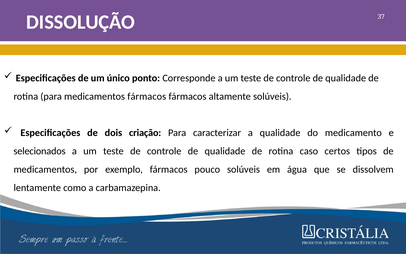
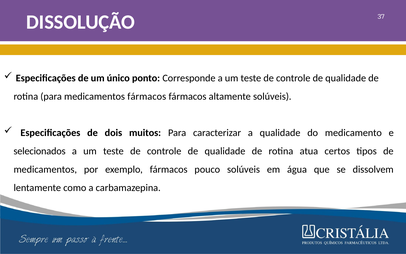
criação: criação -> muitos (145, 133)
caso: caso -> atua (309, 151)
